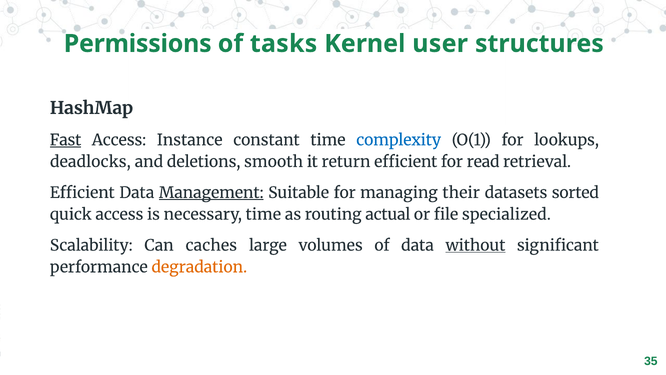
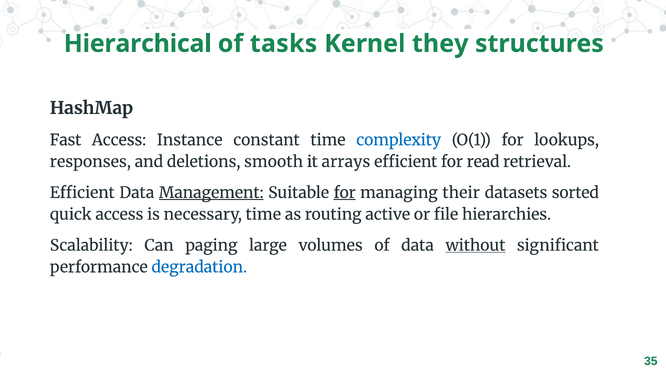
Permissions: Permissions -> Hierarchical (138, 44)
user: user -> they (440, 44)
Fast underline: present -> none (66, 140)
deadlocks: deadlocks -> responses (90, 162)
return: return -> arrays (346, 162)
for underline: none -> present (345, 193)
actual: actual -> active (388, 214)
specialized: specialized -> hierarchies (507, 214)
caches: caches -> paging (211, 245)
degradation colour: orange -> blue (199, 267)
